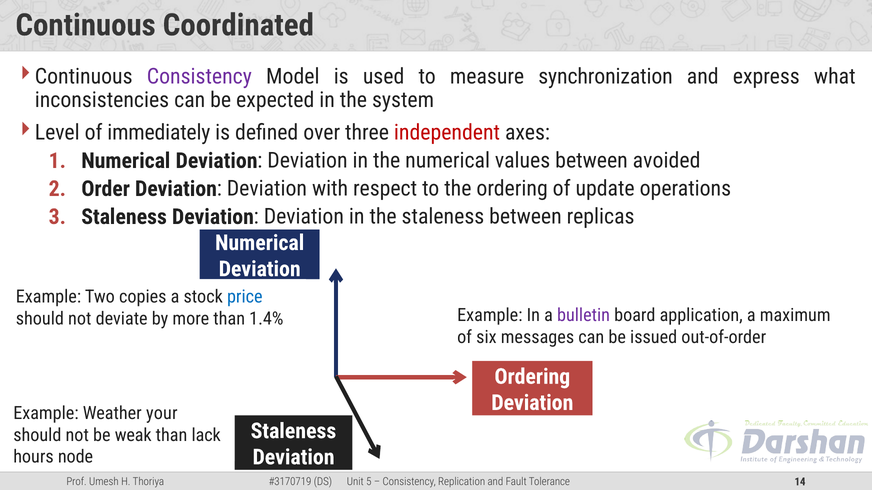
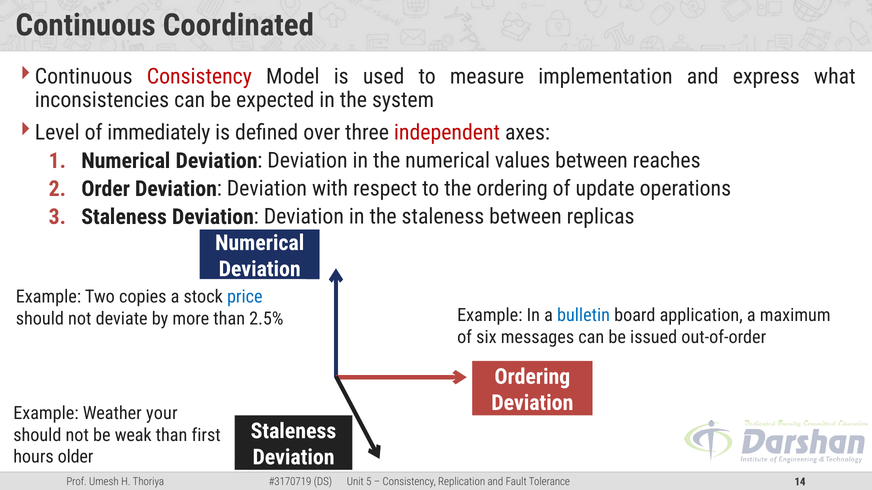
Consistency colour: purple -> red (199, 77)
synchronization: synchronization -> implementation (605, 77)
avoided: avoided -> reaches (667, 161)
bulletin colour: purple -> blue (584, 316)
1.4%: 1.4% -> 2.5% (266, 319)
lack: lack -> first (206, 436)
node: node -> older (76, 457)
